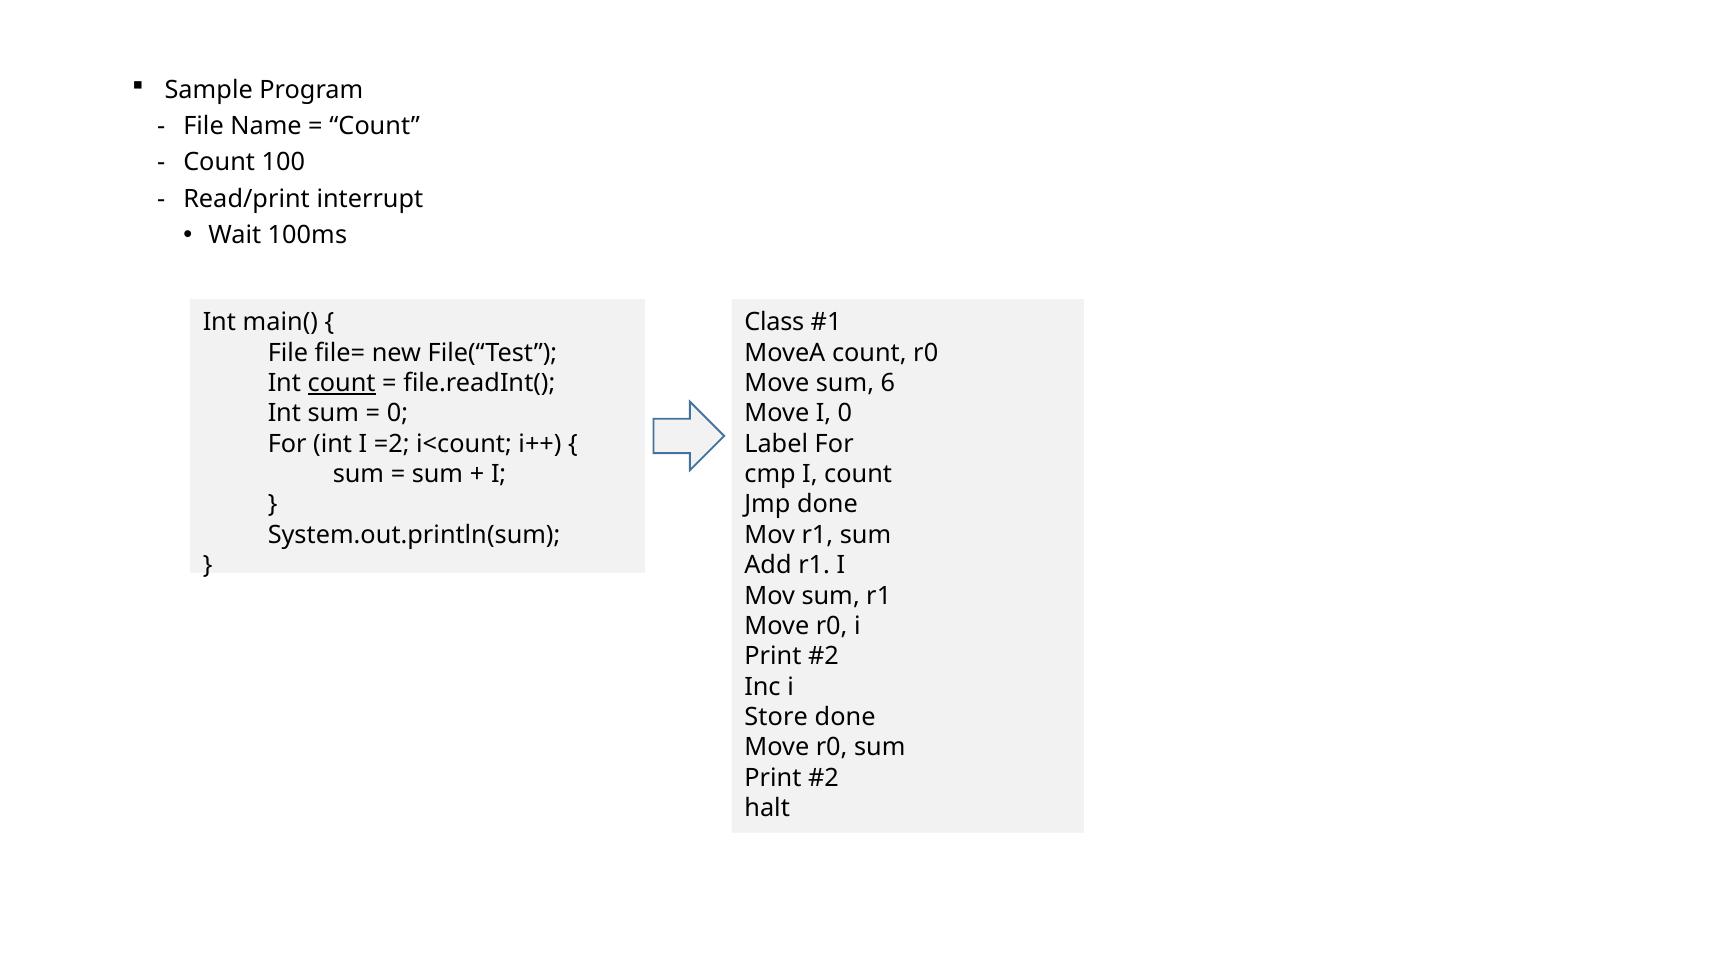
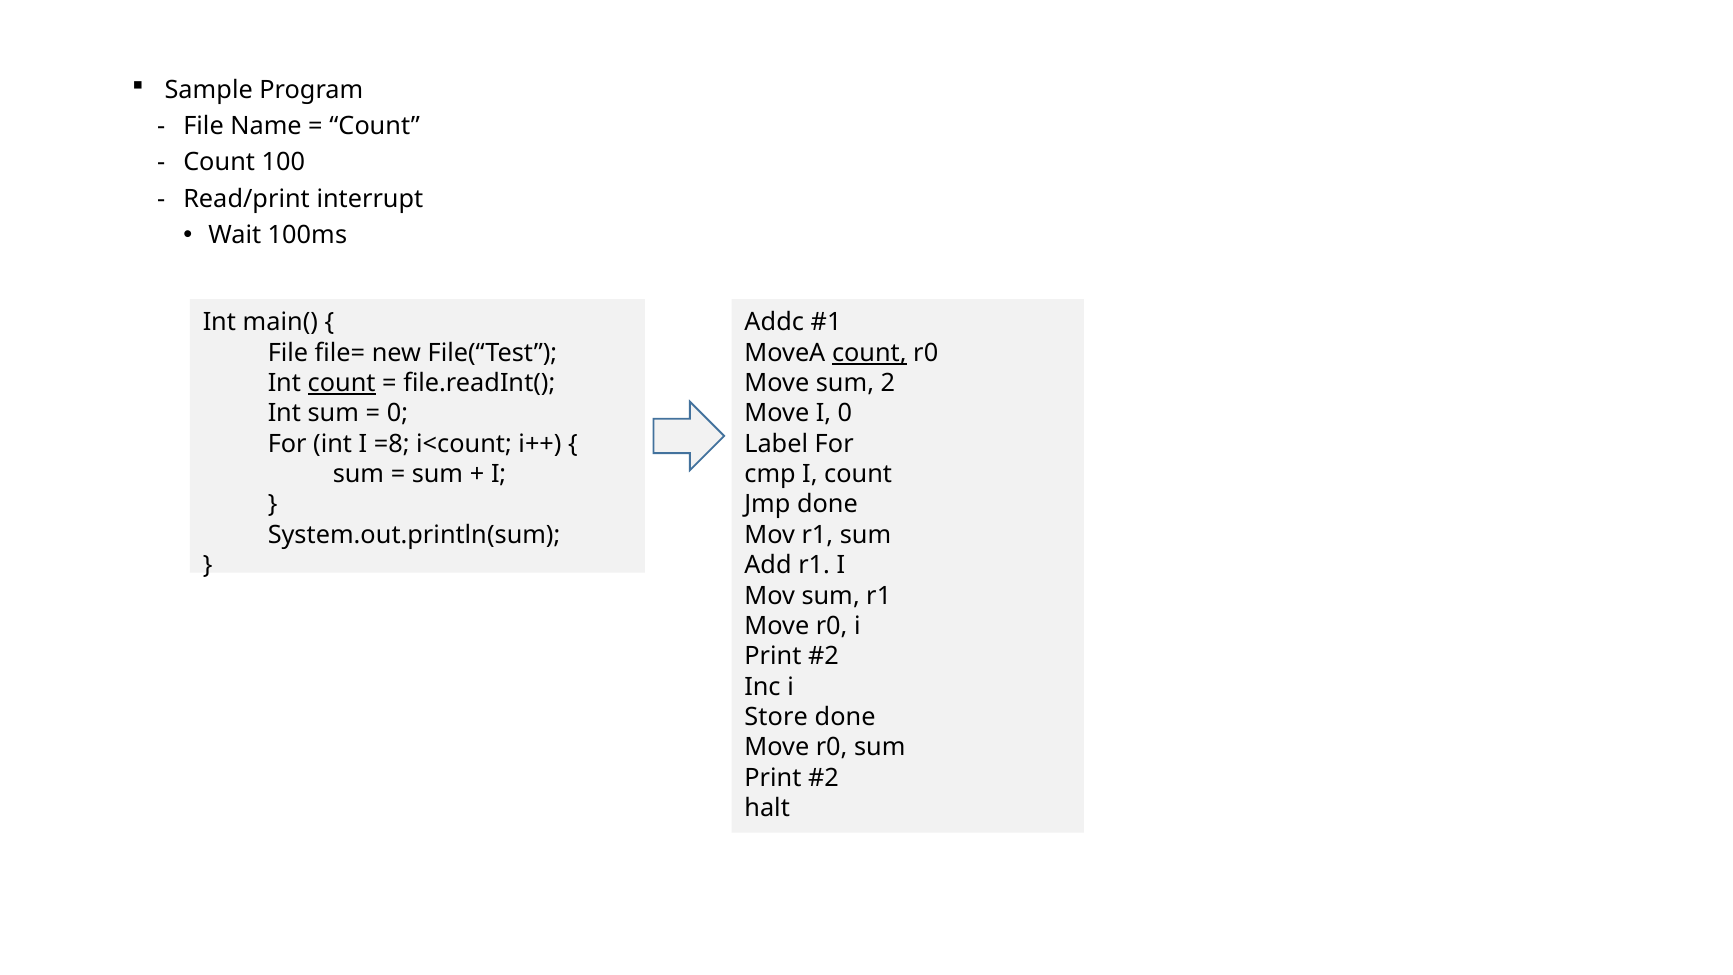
Class: Class -> Addc (774, 322)
count underline: none -> present (869, 353)
6: 6 -> 2 (888, 383)
=2: =2 -> =8 (392, 444)
